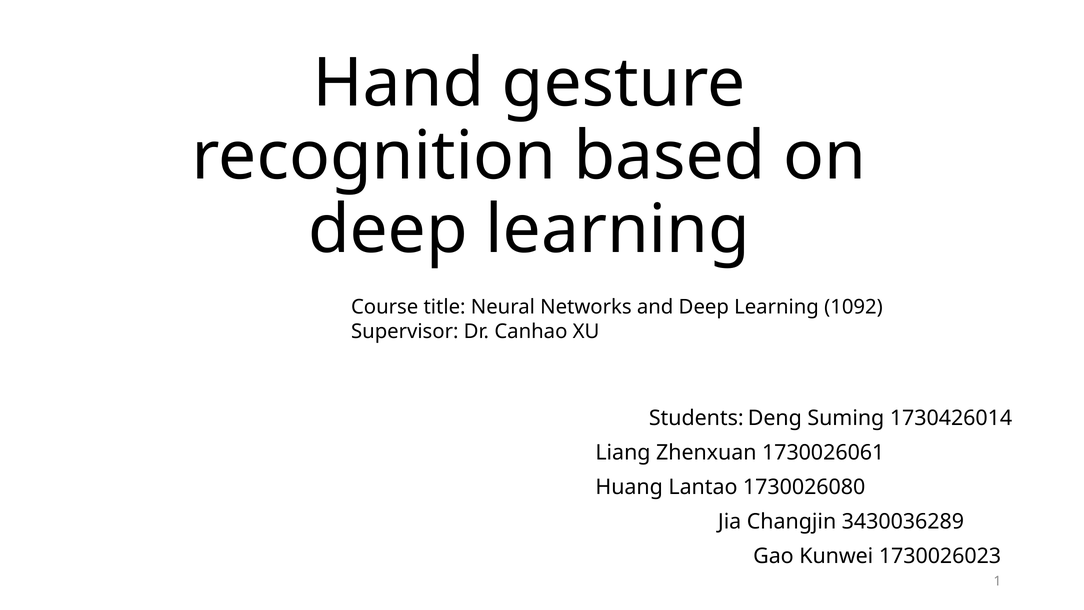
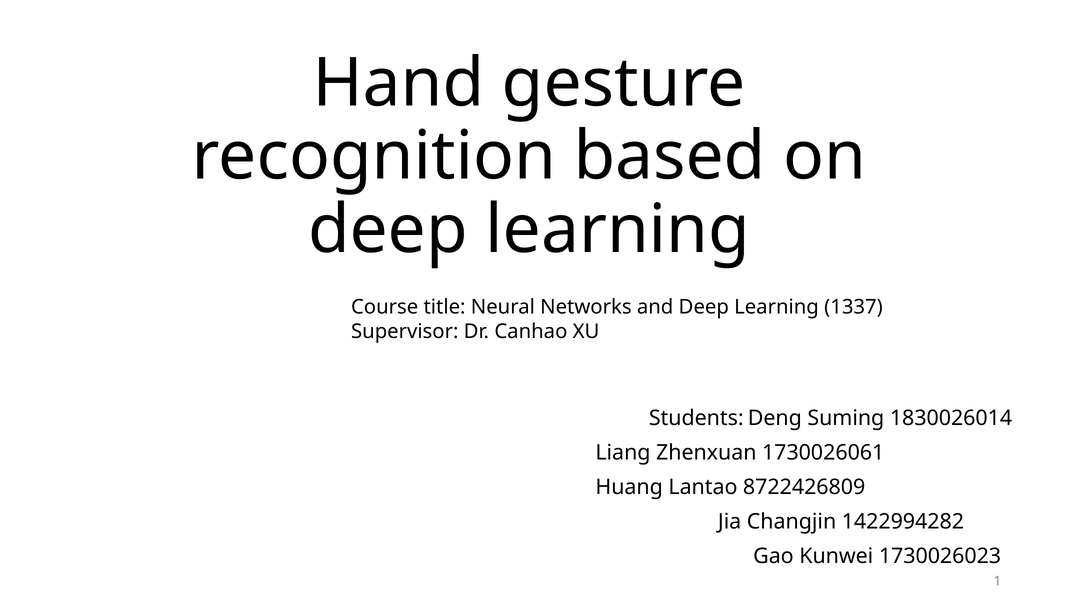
1092: 1092 -> 1337 (853, 307)
1730426014: 1730426014 -> 1830026014 (951, 418)
1730026080: 1730026080 -> 8722426809 (804, 487)
3430036289: 3430036289 -> 1422994282 (903, 521)
